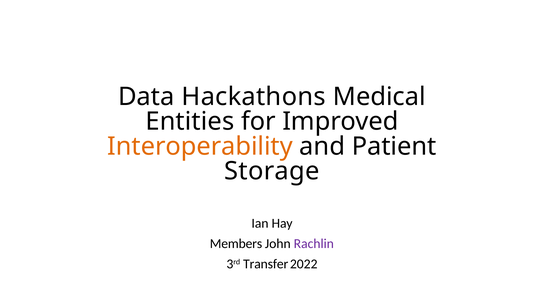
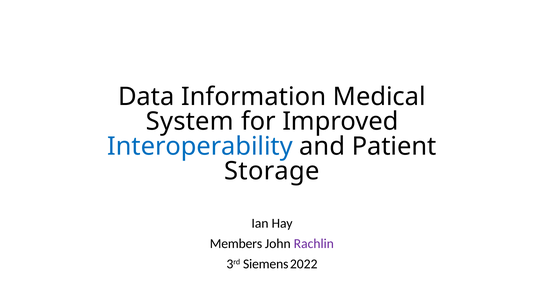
Hackathons: Hackathons -> Information (254, 97)
Entities: Entities -> System (190, 122)
Interoperability colour: orange -> blue (200, 146)
Transfer: Transfer -> Siemens (266, 264)
